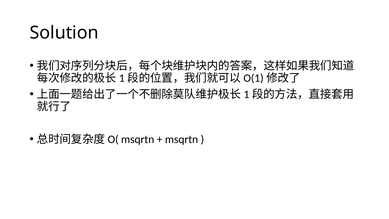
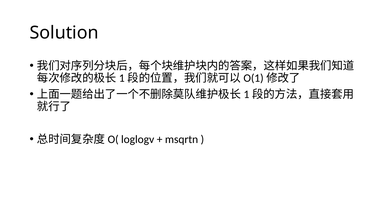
msqrtn: msqrtn -> loglogv (138, 139)
